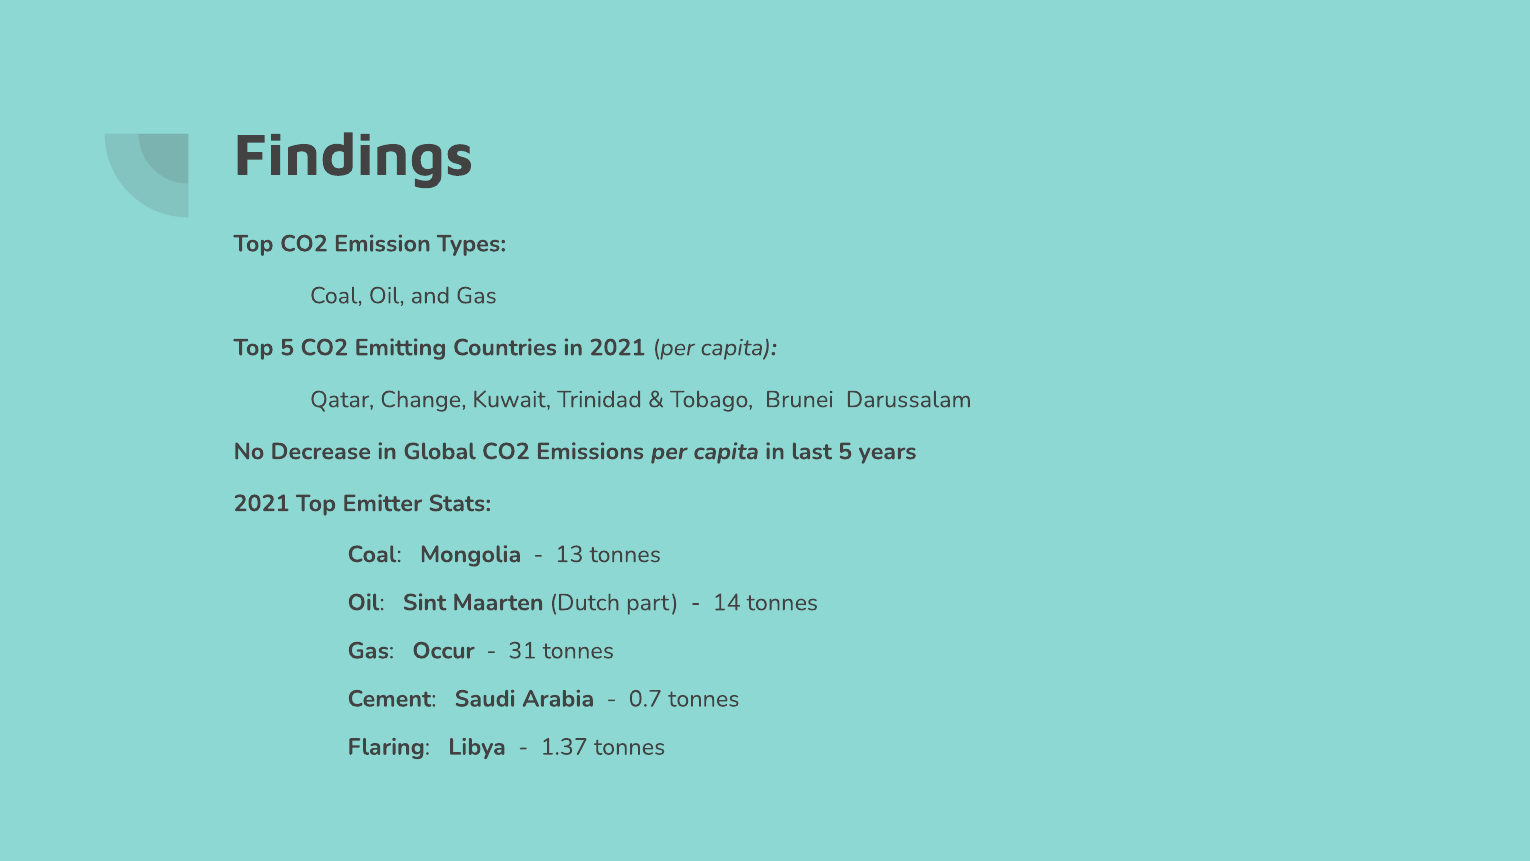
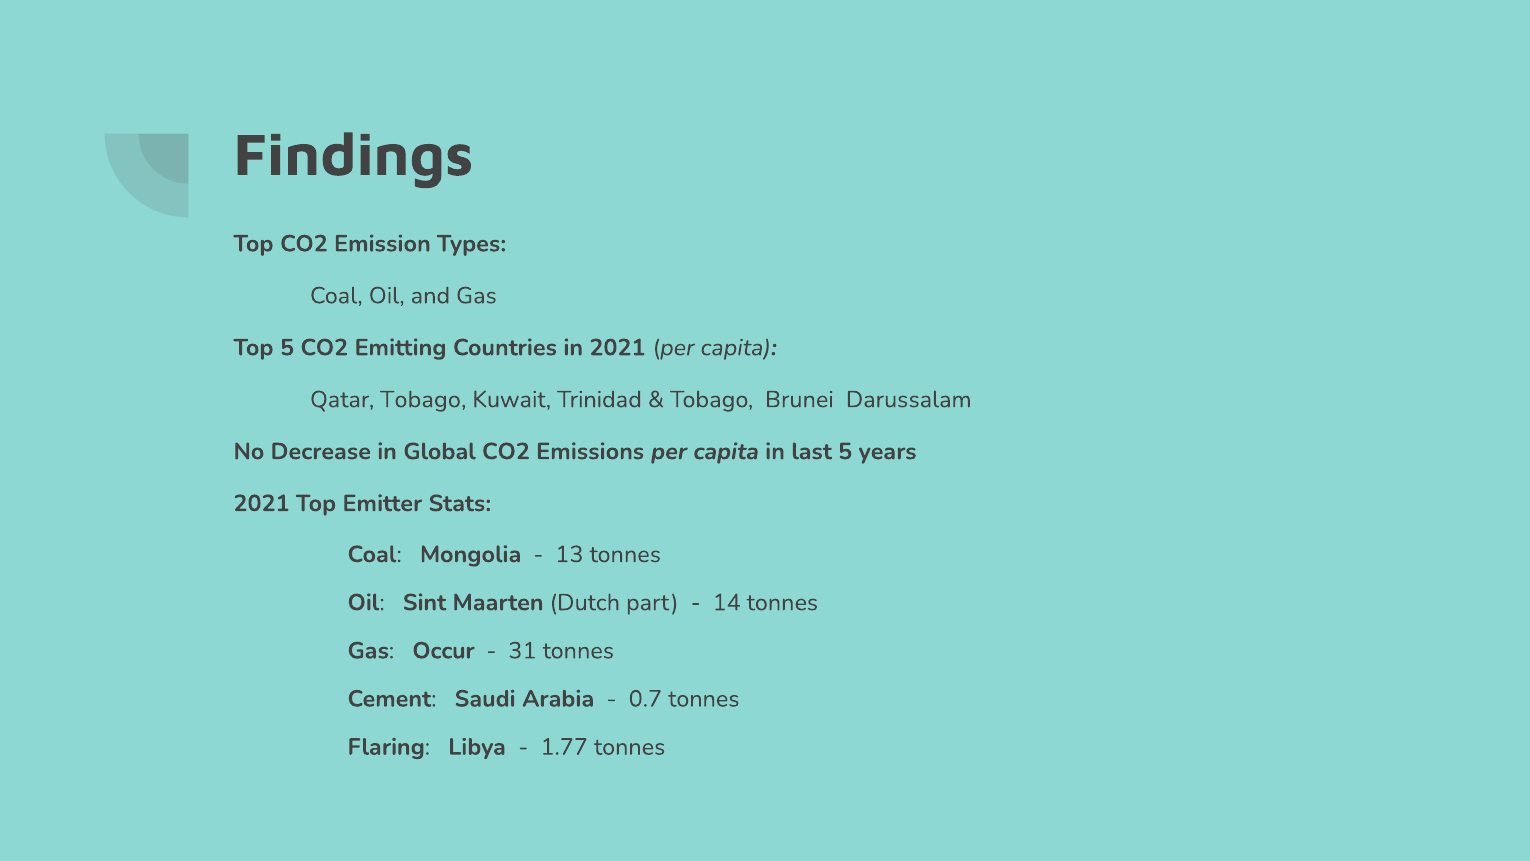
Qatar Change: Change -> Tobago (423, 399)
1.37: 1.37 -> 1.77 (564, 747)
